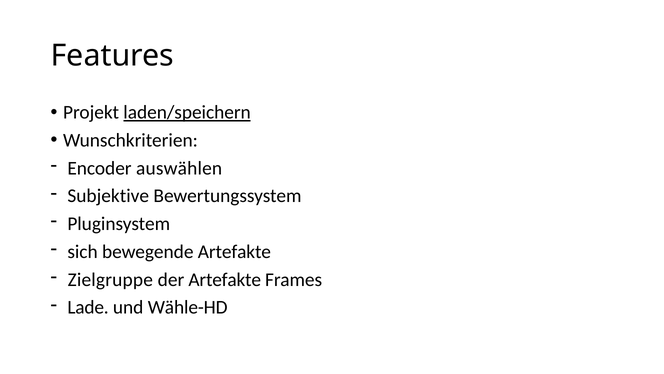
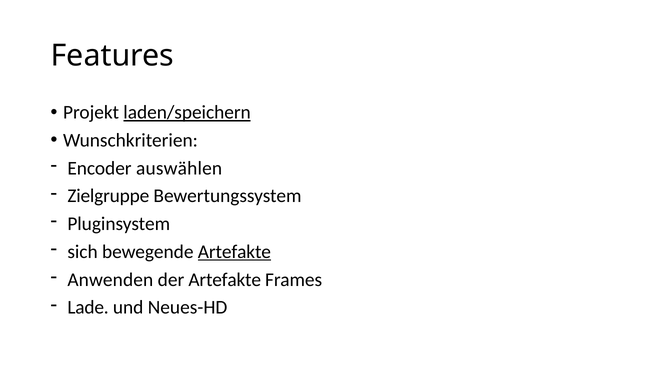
Subjektive: Subjektive -> Zielgruppe (108, 196)
Artefakte underline: none -> present (234, 251)
Zielgruppe: Zielgruppe -> Anwenden (110, 279)
Wähle-HD: Wähle-HD -> Neues-HD (188, 307)
